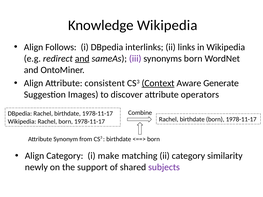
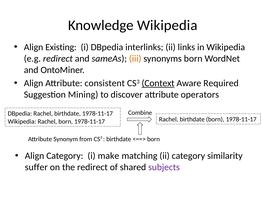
Follows: Follows -> Existing (61, 47)
and underline: present -> none (82, 59)
iii colour: purple -> orange (135, 59)
Generate: Generate -> Required (221, 83)
Images: Images -> Mining (83, 95)
newly: newly -> suffer (36, 167)
the support: support -> redirect (92, 167)
